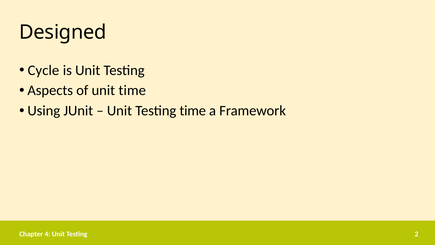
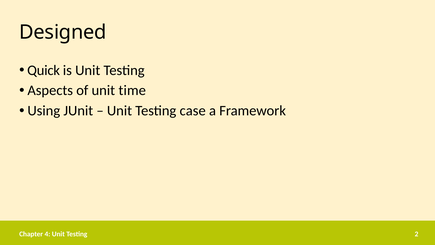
Cycle: Cycle -> Quick (44, 70)
Testing time: time -> case (193, 111)
